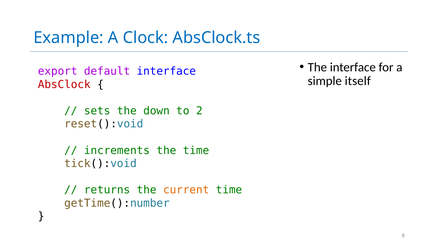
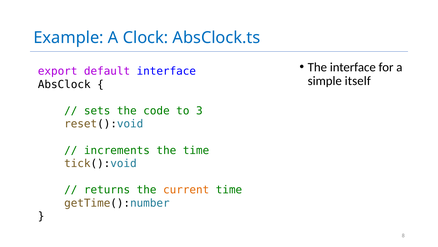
AbsClock colour: red -> black (64, 84)
down: down -> code (156, 111)
2: 2 -> 3 (199, 111)
